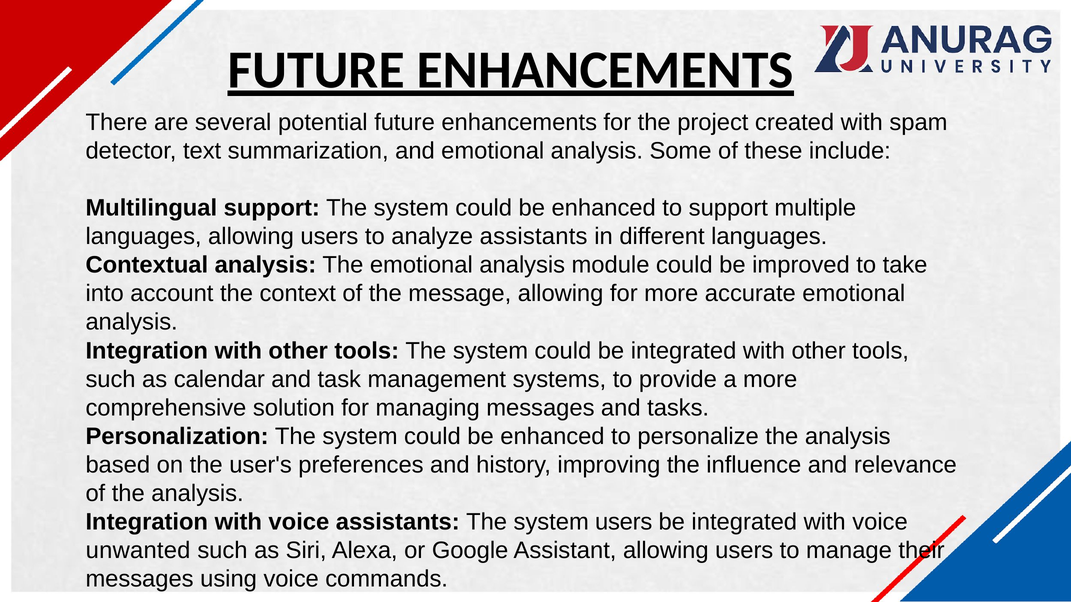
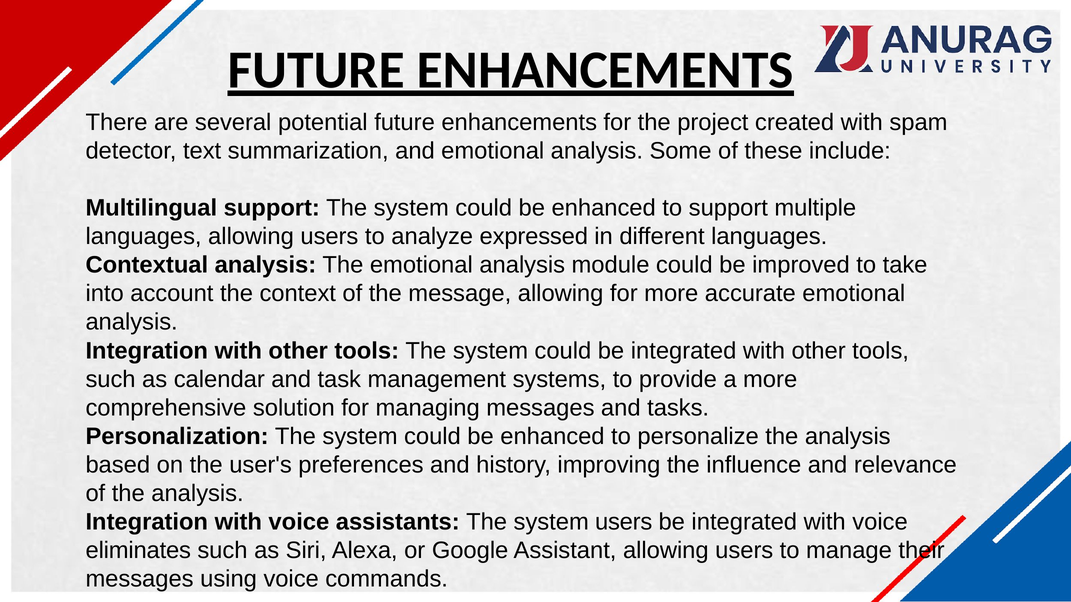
analyze assistants: assistants -> expressed (534, 237)
unwanted: unwanted -> eliminates (138, 551)
